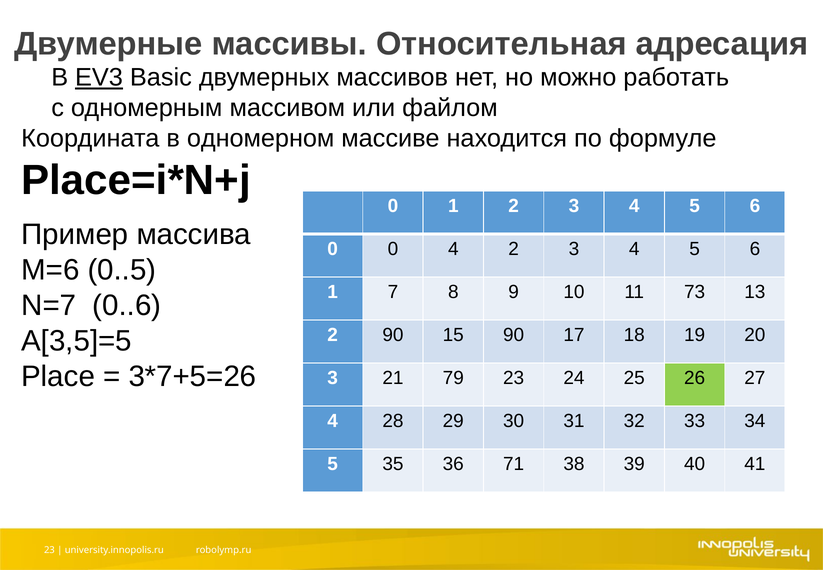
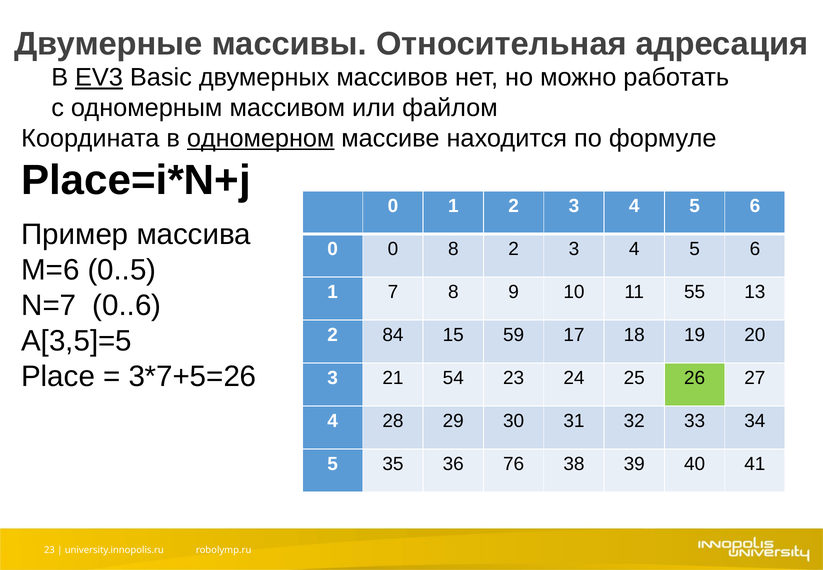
одномерном underline: none -> present (261, 138)
0 4: 4 -> 8 (453, 249)
73: 73 -> 55 (695, 292)
2 90: 90 -> 84 (393, 335)
15 90: 90 -> 59 (514, 335)
79: 79 -> 54 (453, 378)
71: 71 -> 76 (514, 464)
